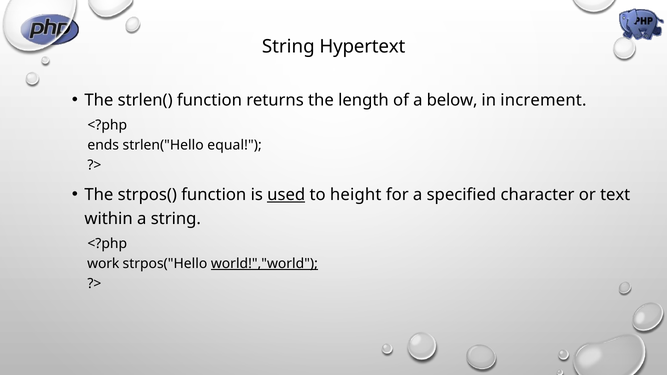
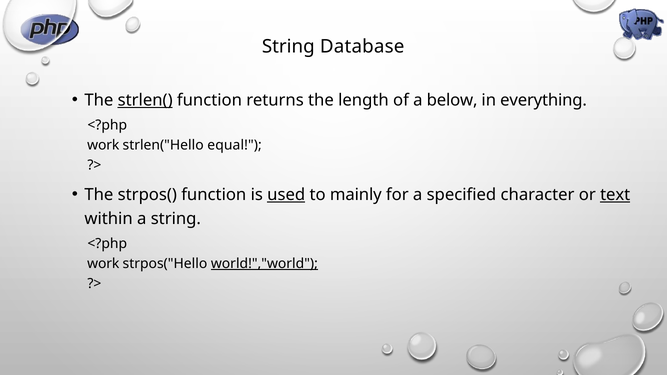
Hypertext: Hypertext -> Database (362, 46)
strlen( underline: none -> present (145, 100)
increment: increment -> everything (544, 100)
ends: ends -> work (103, 145)
height: height -> mainly (356, 195)
text underline: none -> present (615, 195)
